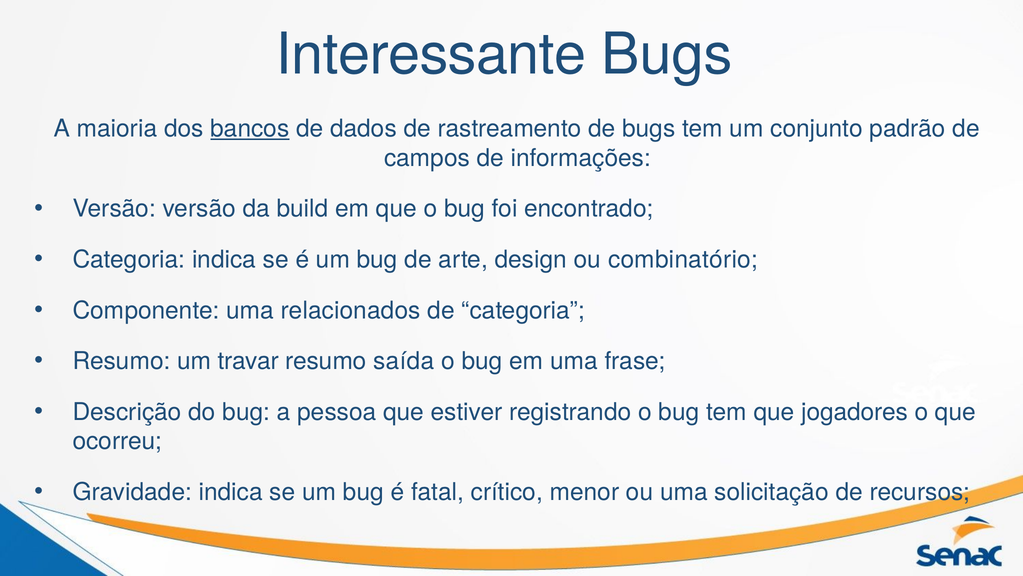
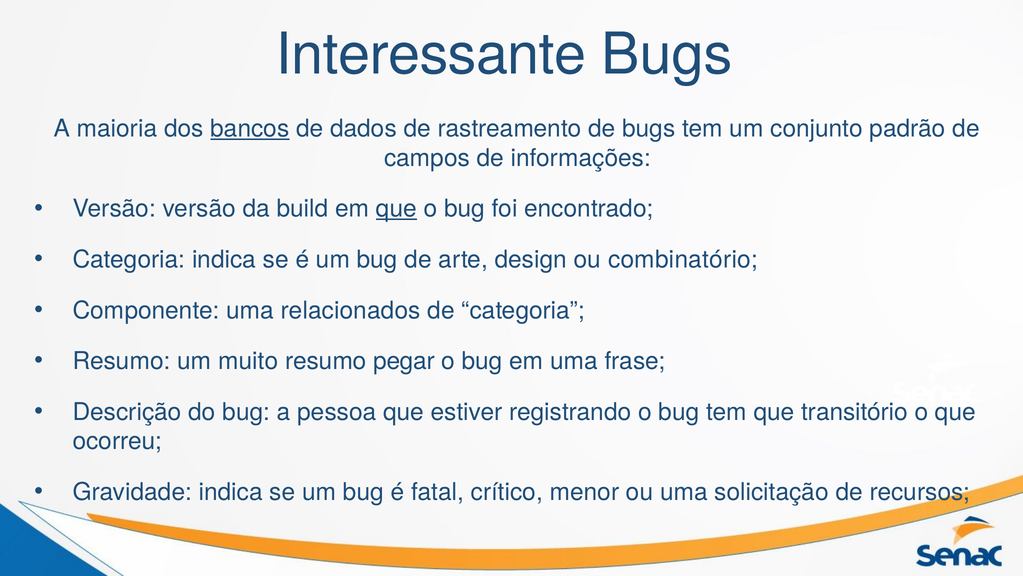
que underline: none -> present (396, 209)
travar: travar -> muito (248, 361)
saída: saída -> pegar (404, 361)
jogadores: jogadores -> transitório (855, 412)
